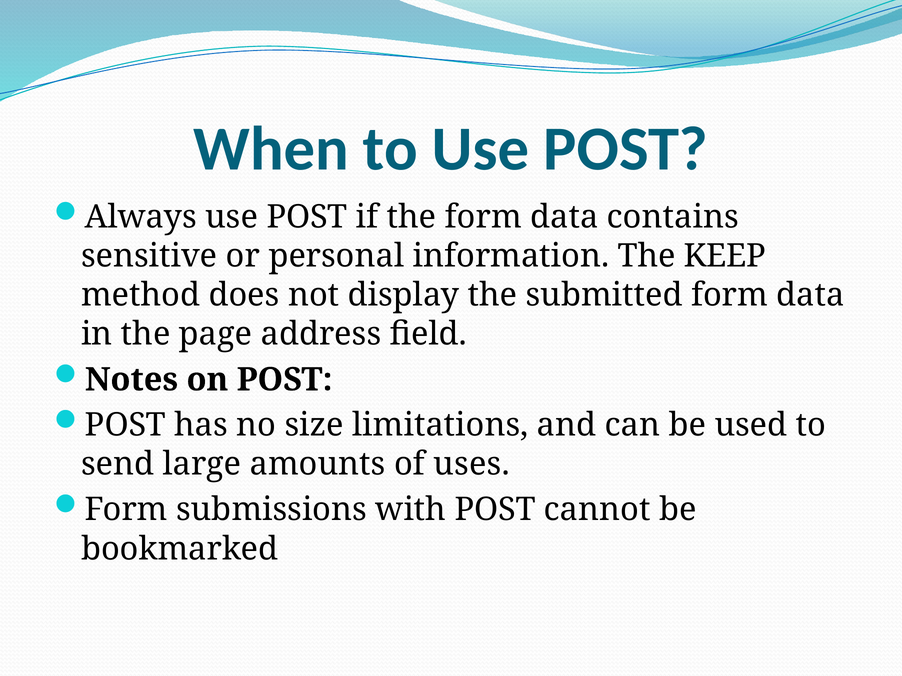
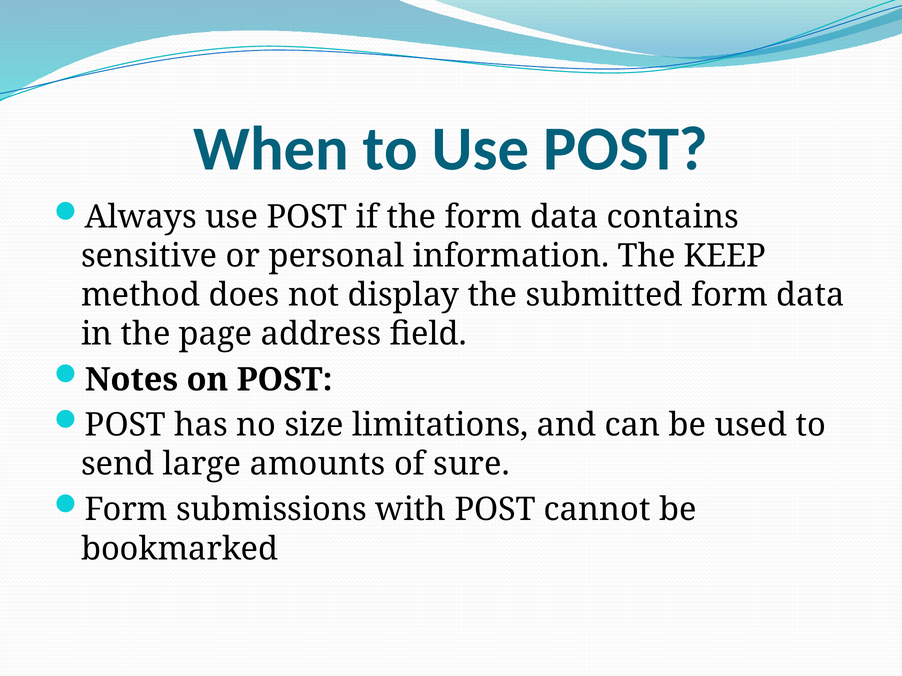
uses: uses -> sure (472, 465)
